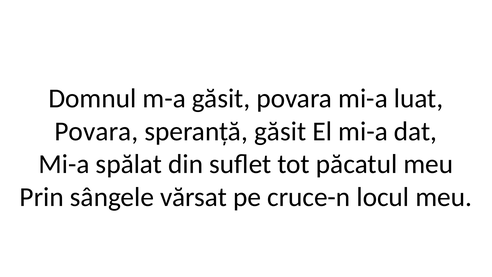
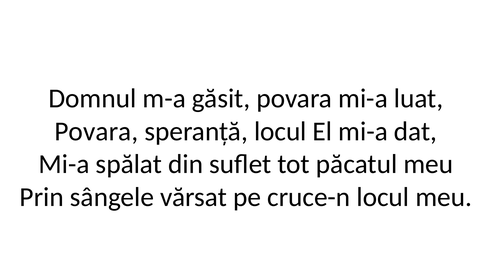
speranță găsit: găsit -> locul (280, 131)
